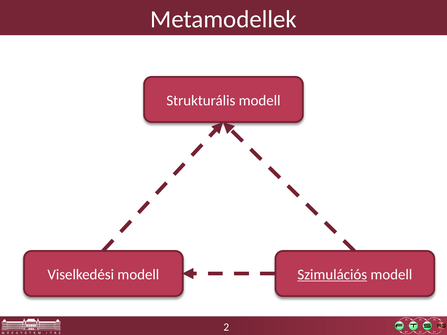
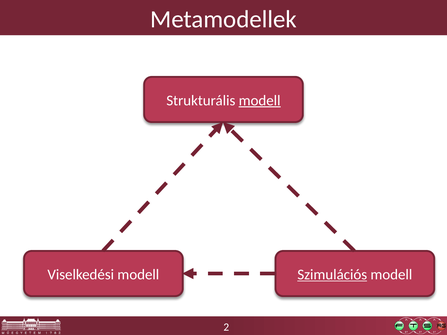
modell underline: none -> present (260, 101)
